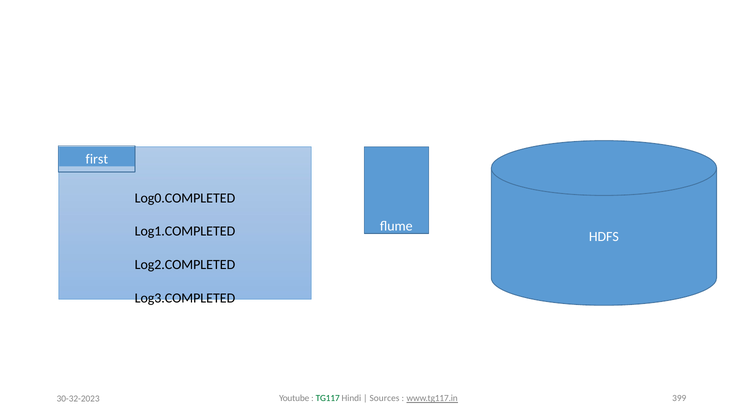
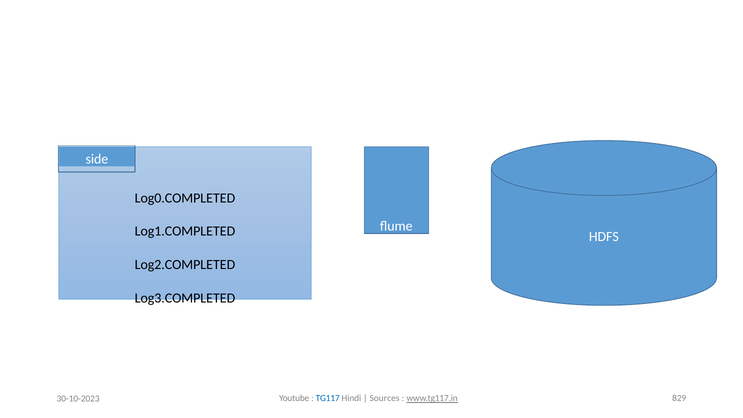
first: first -> side (97, 159)
30-32-2023: 30-32-2023 -> 30-10-2023 (78, 399)
TG117 colour: green -> blue (328, 398)
399: 399 -> 829 (679, 398)
